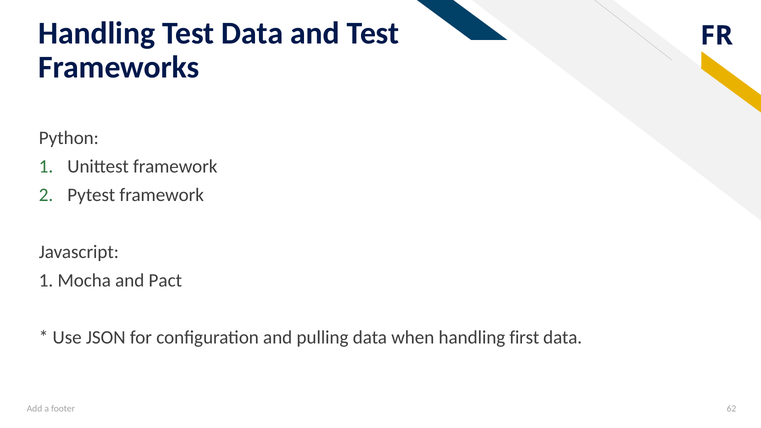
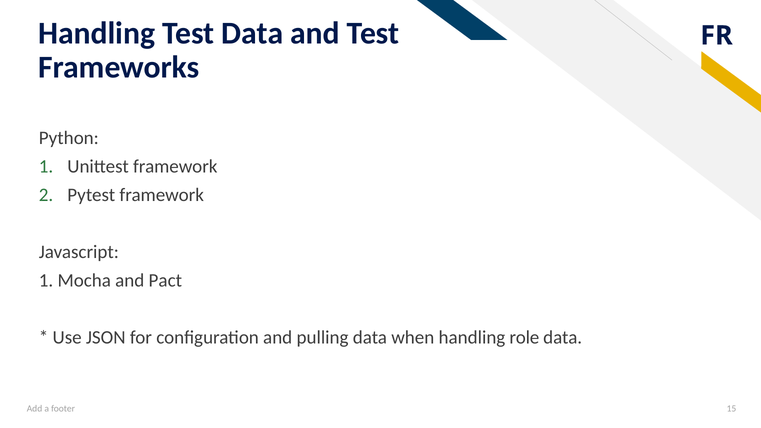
first: first -> role (524, 337)
62: 62 -> 15 (731, 409)
